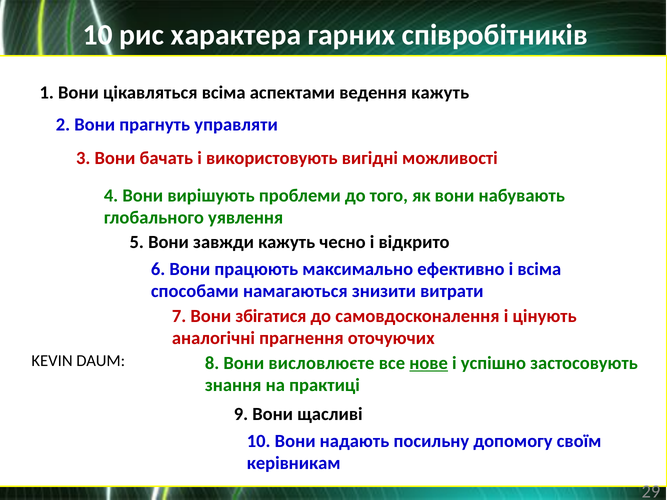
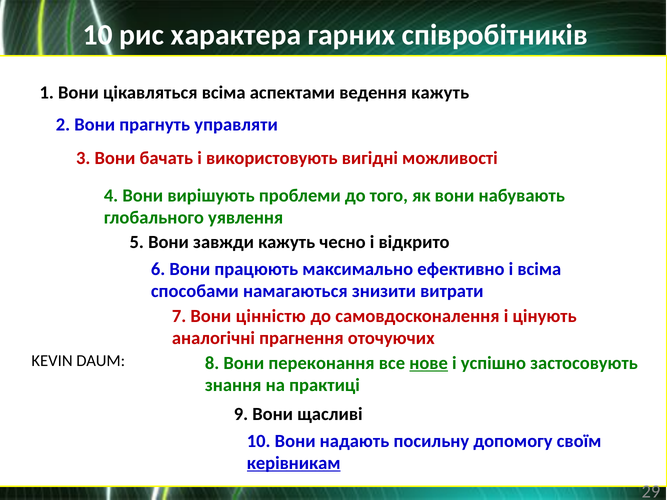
збігатися: збігатися -> цінністю (271, 316)
висловлюєте: висловлюєте -> переконання (321, 363)
керівникам underline: none -> present (294, 463)
